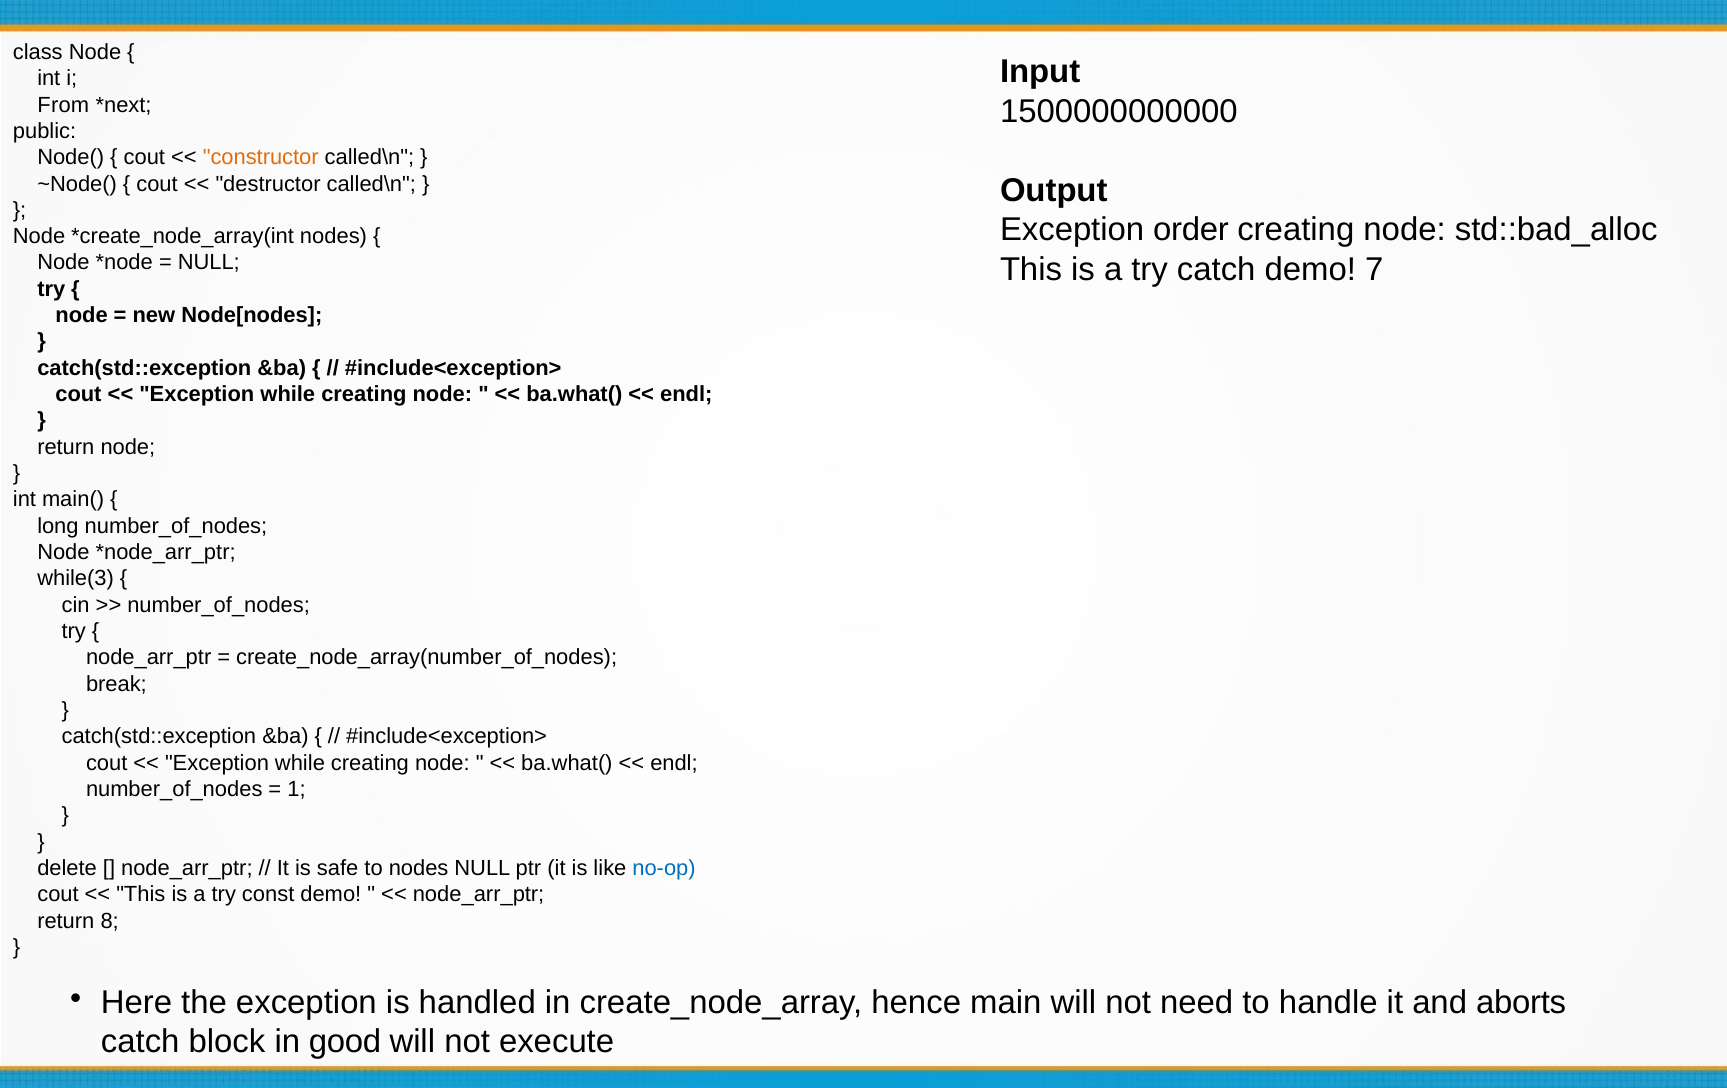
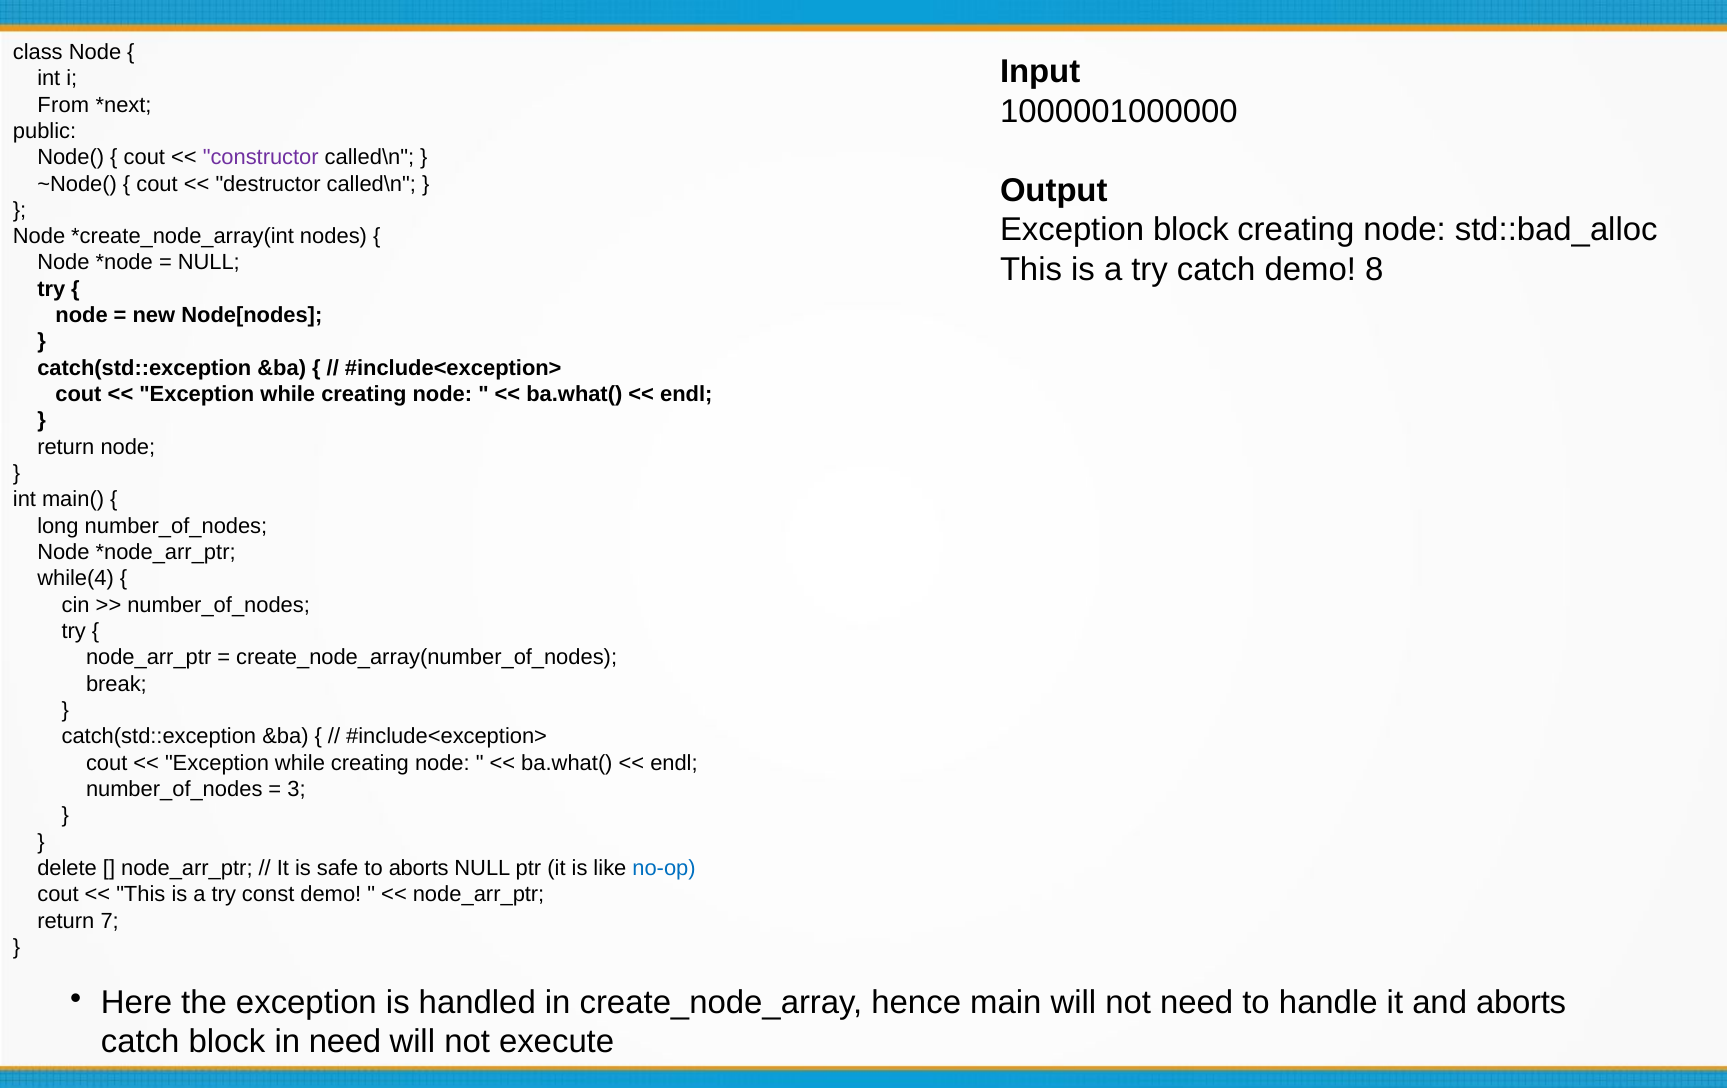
1500000000000: 1500000000000 -> 1000001000000 (1119, 111)
constructor colour: orange -> purple (261, 157)
Exception order: order -> block (1191, 230)
7: 7 -> 8 (1374, 269)
while(3: while(3 -> while(4 (76, 579)
1: 1 -> 3 (297, 789)
to nodes: nodes -> aborts (419, 868)
8: 8 -> 7 (110, 921)
in good: good -> need (345, 1042)
